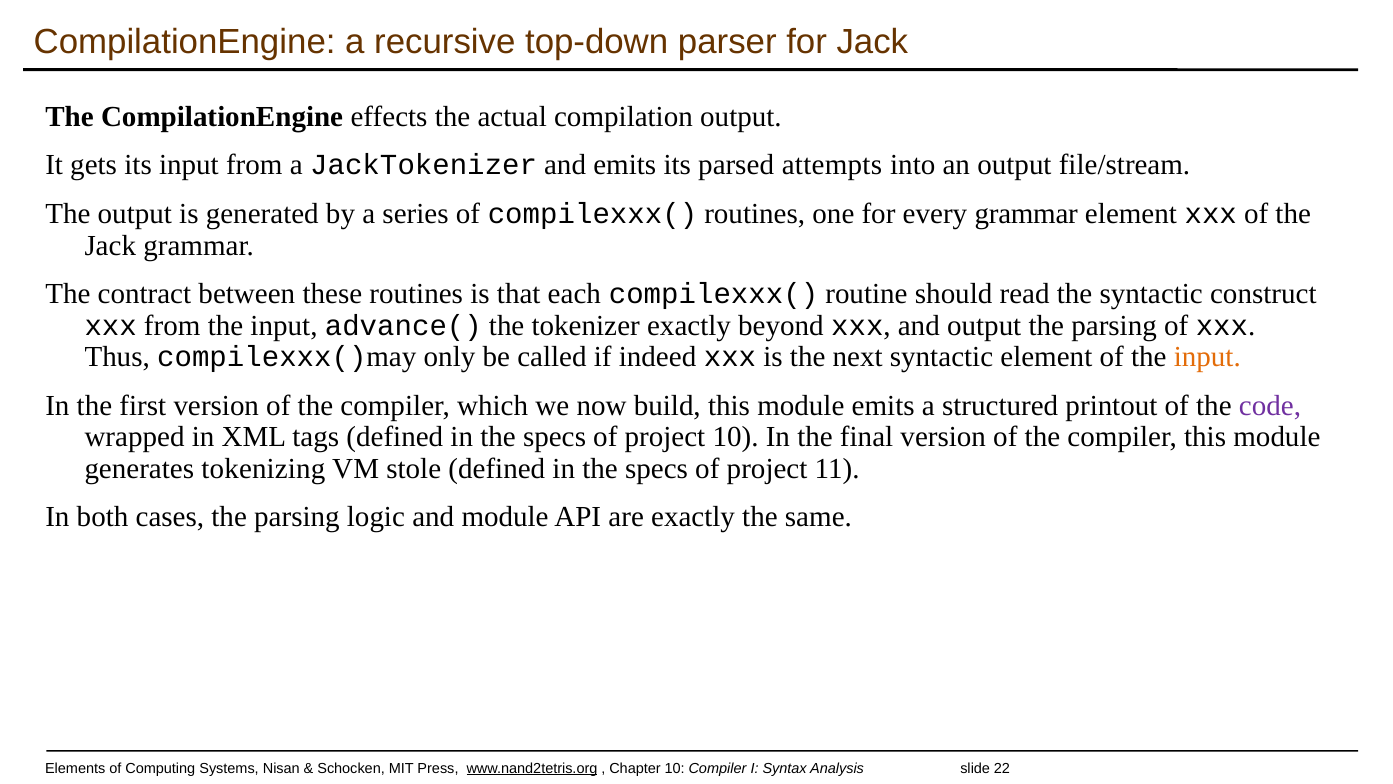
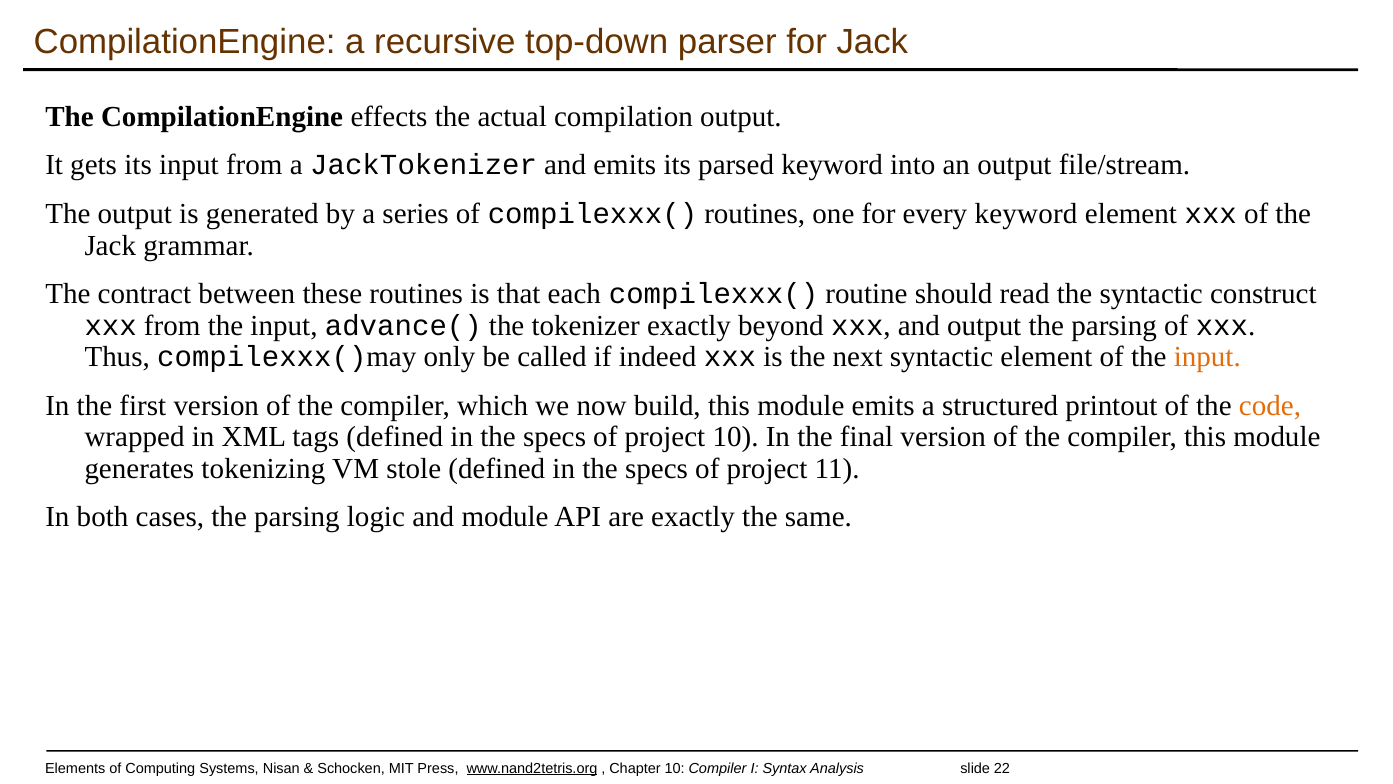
parsed attempts: attempts -> keyword (832, 165)
every grammar: grammar -> keyword (1026, 214)
code colour: purple -> orange (1270, 406)
